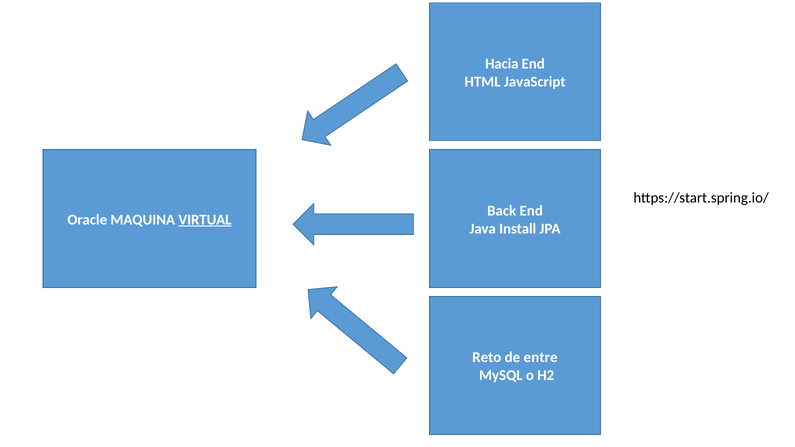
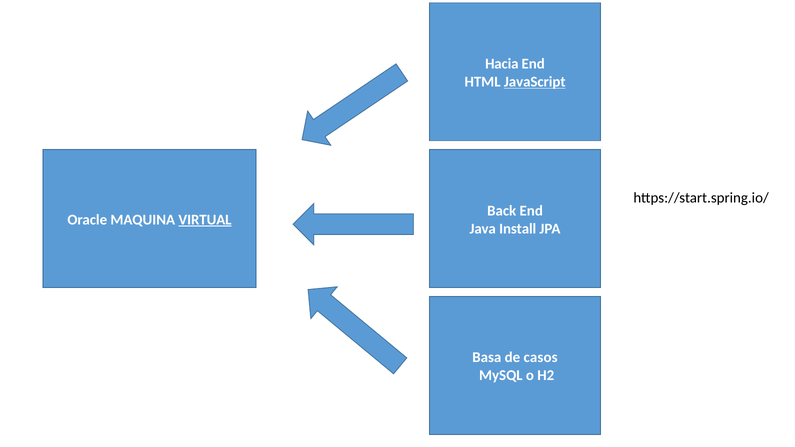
JavaScript underline: none -> present (535, 82)
Reto: Reto -> Basa (487, 358)
entre: entre -> casos (541, 358)
